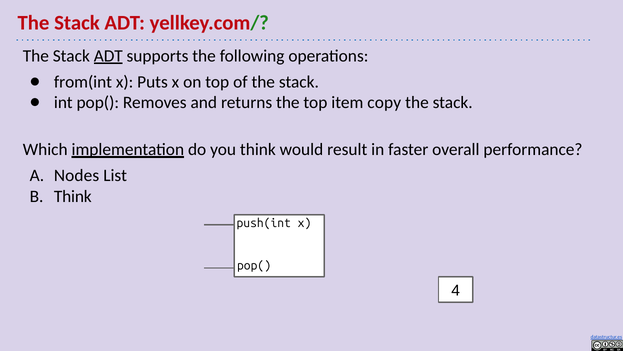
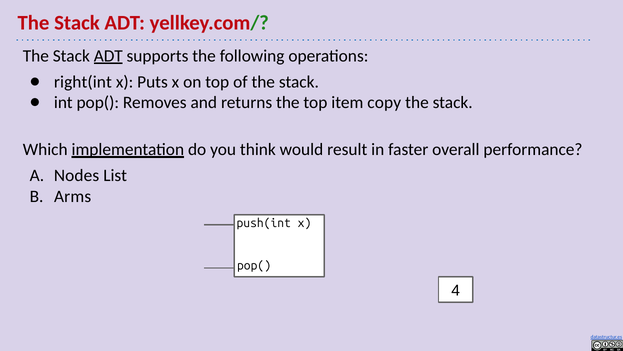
from(int: from(int -> right(int (83, 82)
Think: Think -> Arms (73, 196)
